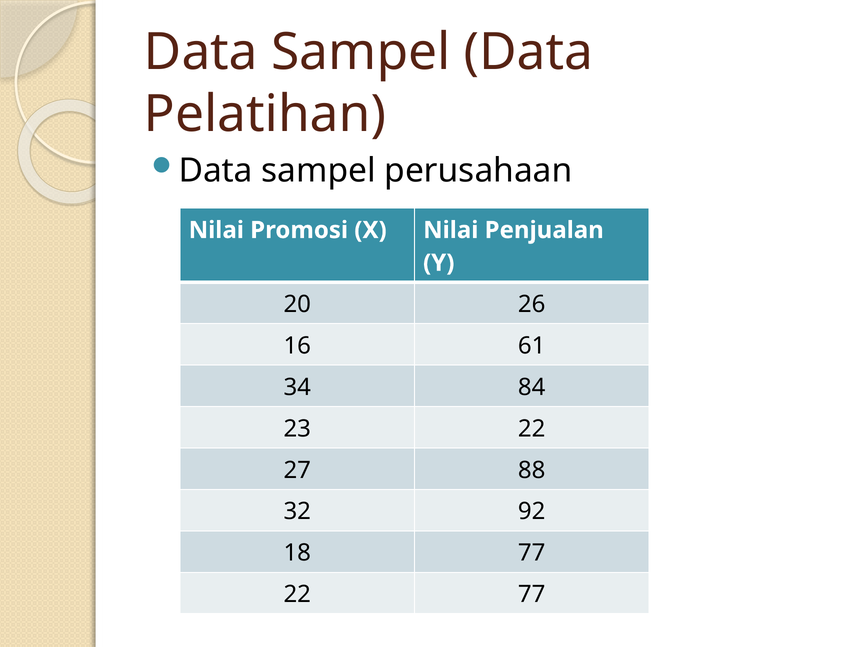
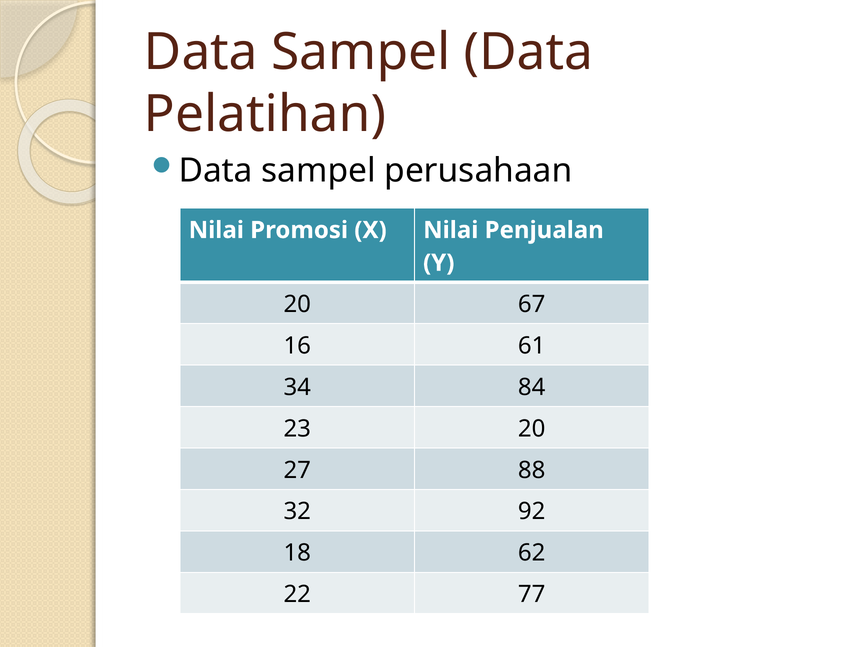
26: 26 -> 67 (532, 304)
23 22: 22 -> 20 (532, 429)
18 77: 77 -> 62 (532, 553)
